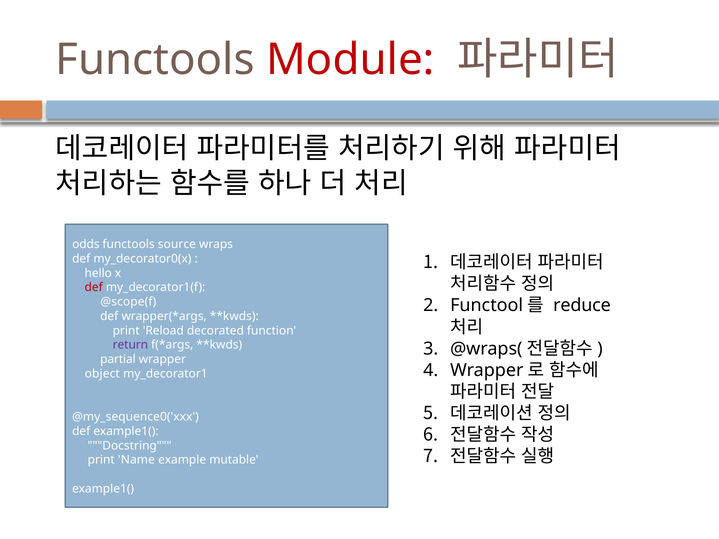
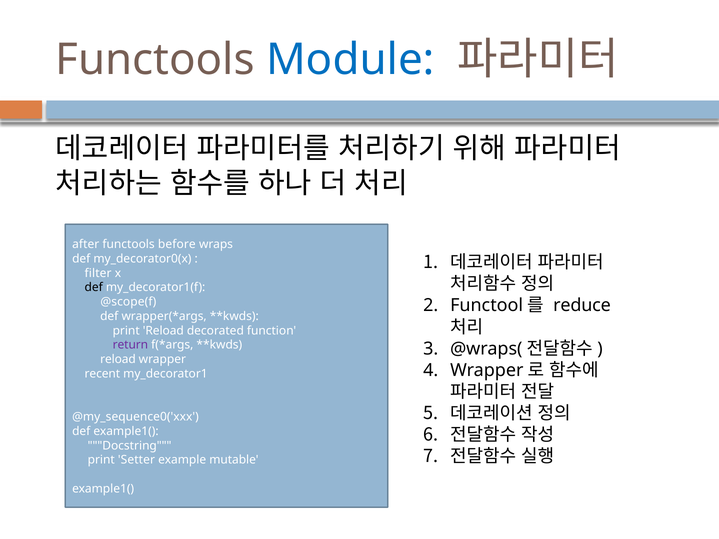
Module colour: red -> blue (350, 60)
odds: odds -> after (86, 244)
source: source -> before (177, 244)
hello: hello -> filter (98, 273)
def colour: red -> black (94, 288)
partial: partial -> reload (118, 360)
object: object -> recent (102, 374)
Name: Name -> Setter (136, 460)
